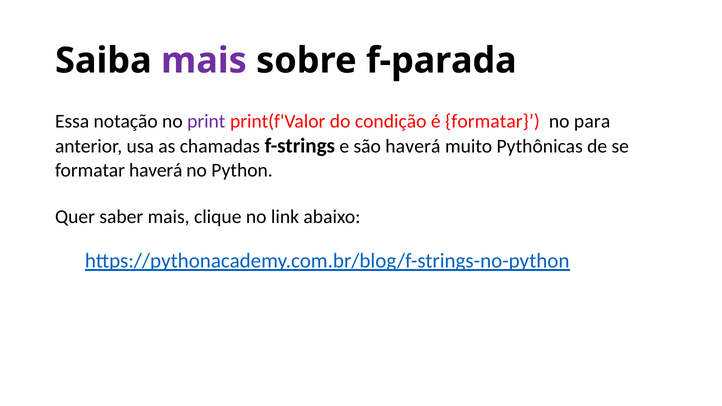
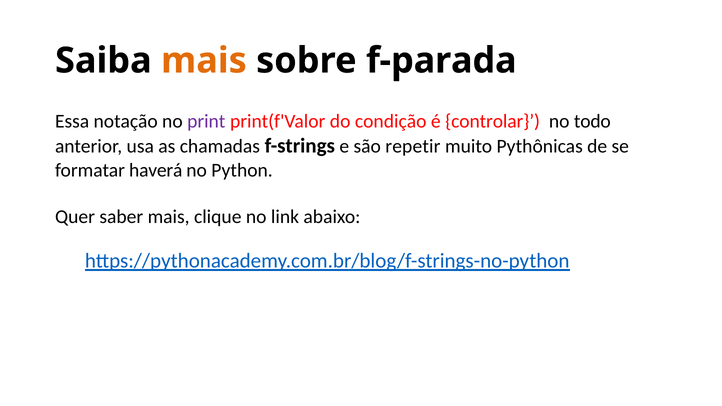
mais colour: purple -> orange (204, 61)
é formatar: formatar -> controlar (493, 121)
para: para -> todo (592, 121)
são haverá: haverá -> repetir (413, 146)
